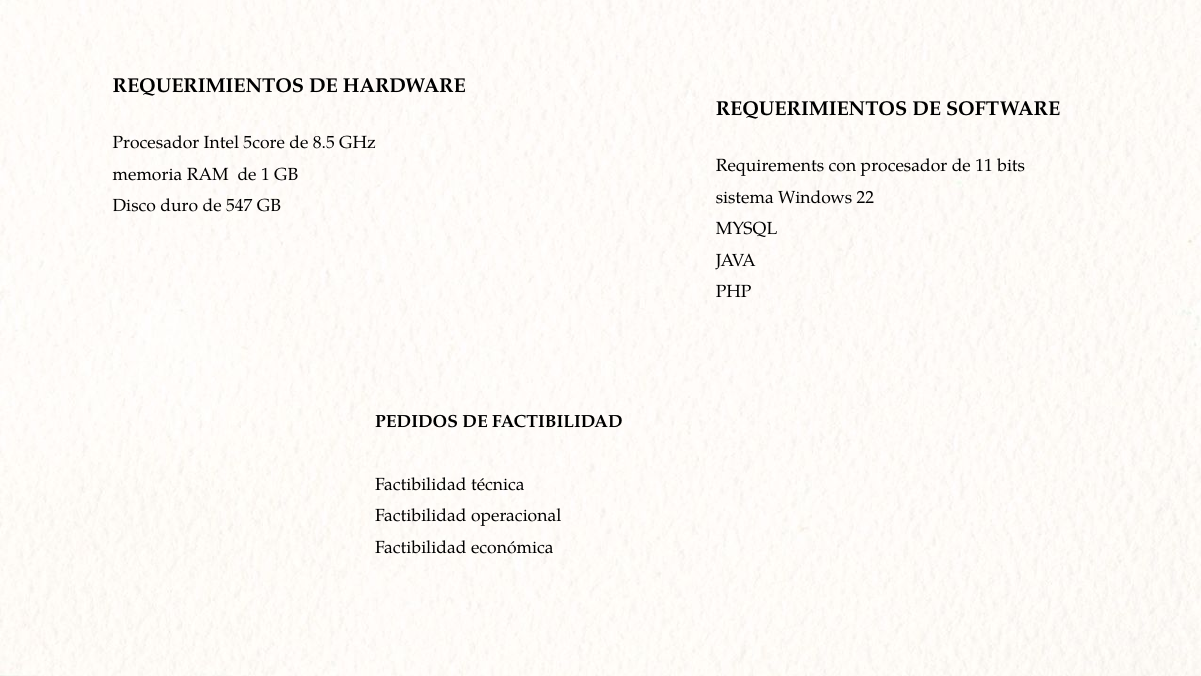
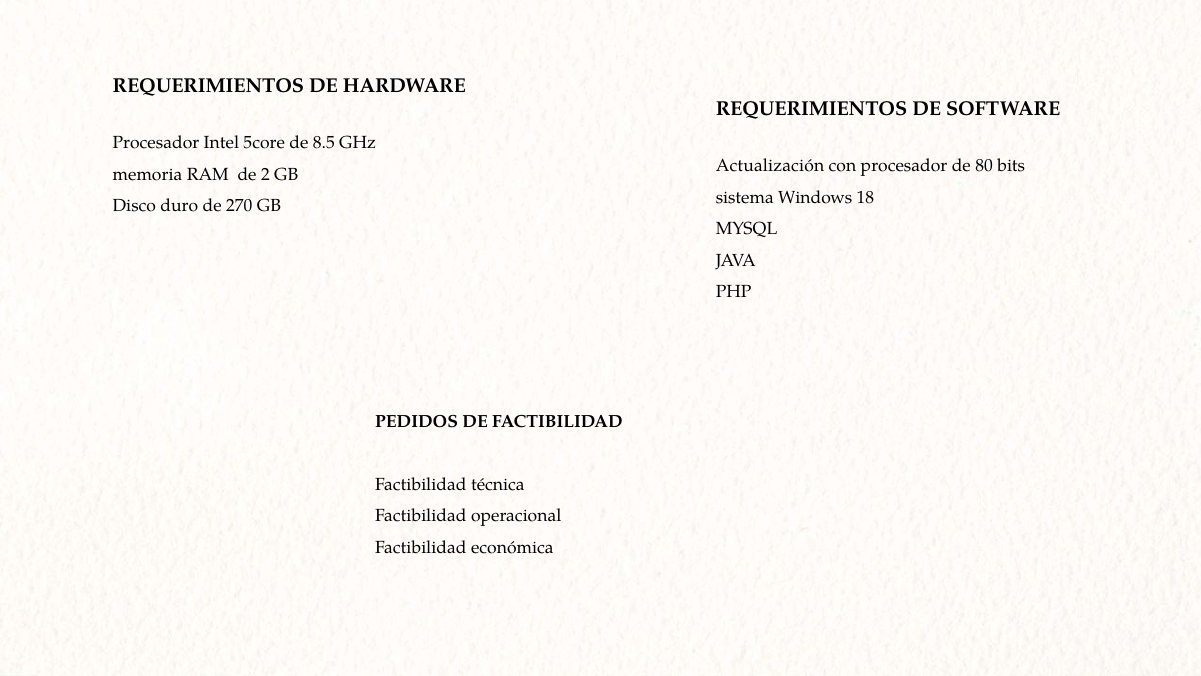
Requirements: Requirements -> Actualización (770, 166)
11: 11 -> 80 (984, 166)
1: 1 -> 2 (265, 174)
22: 22 -> 18 (865, 197)
547: 547 -> 270 (239, 206)
